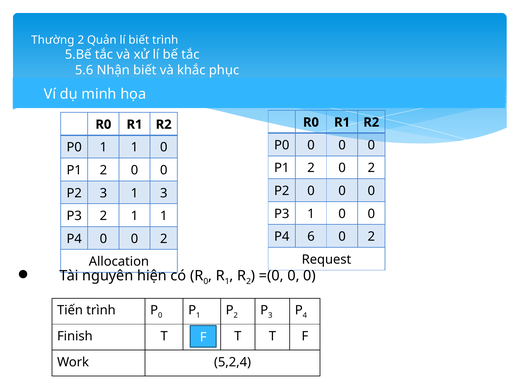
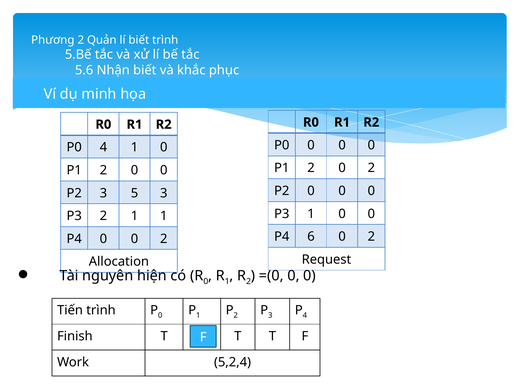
Thường: Thường -> Phương (53, 40)
P0 1: 1 -> 4 (103, 147)
3 1: 1 -> 5 (135, 193)
